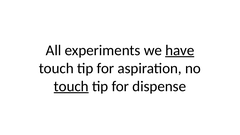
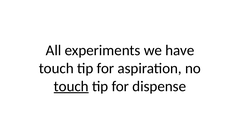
have underline: present -> none (180, 50)
